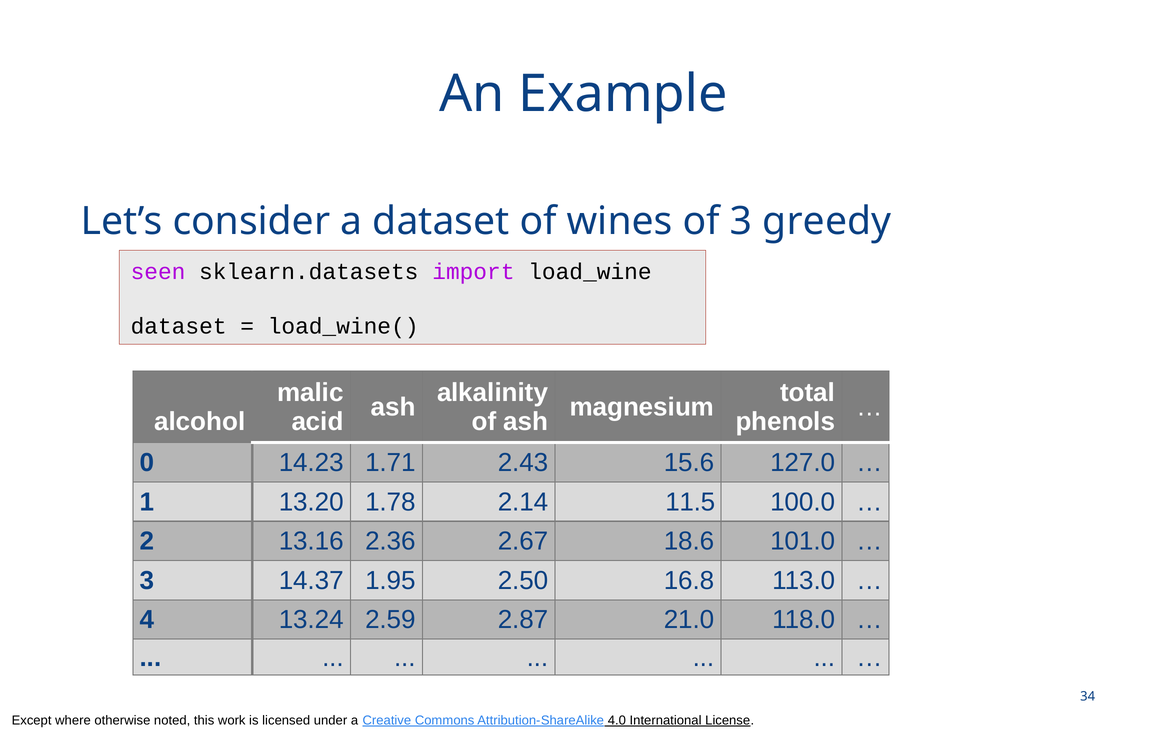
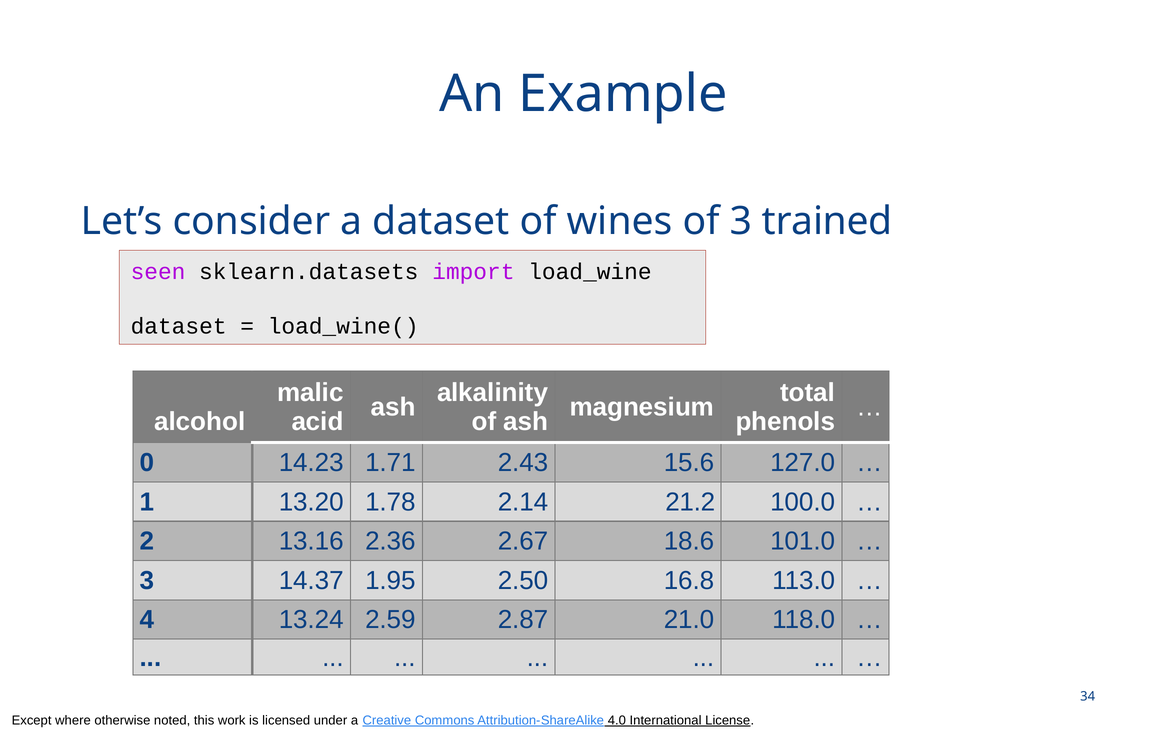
greedy: greedy -> trained (827, 221)
11.5: 11.5 -> 21.2 (690, 502)
